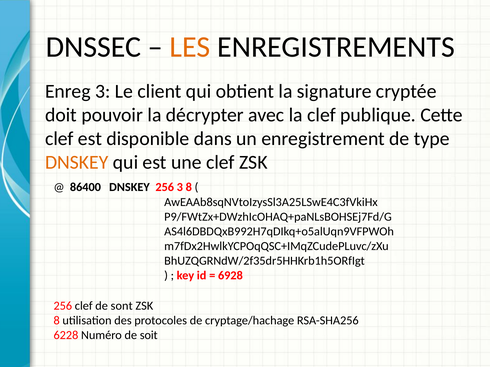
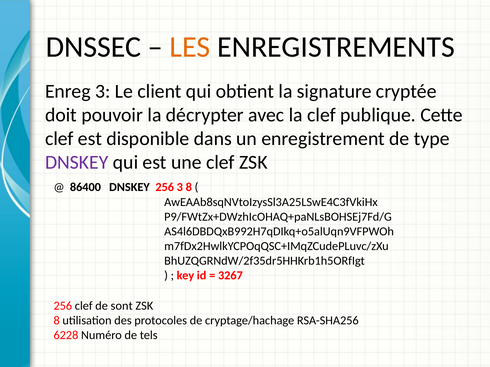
DNSKEY colour: orange -> purple (77, 162)
6928: 6928 -> 3267 (230, 276)
soit: soit -> tels (149, 336)
